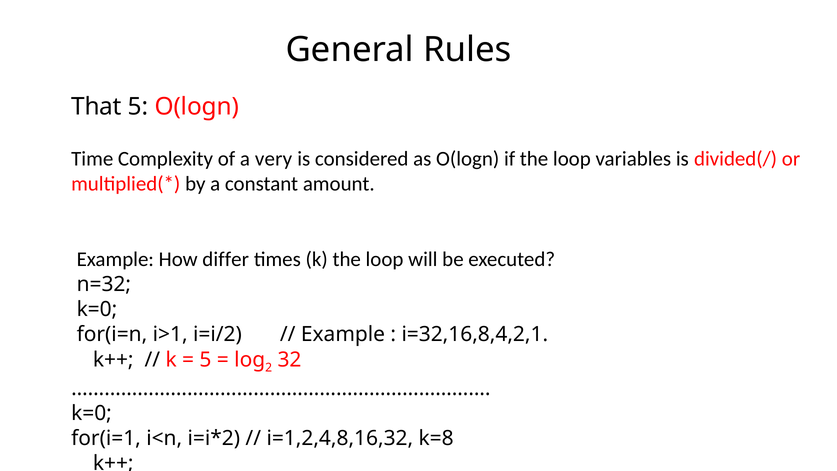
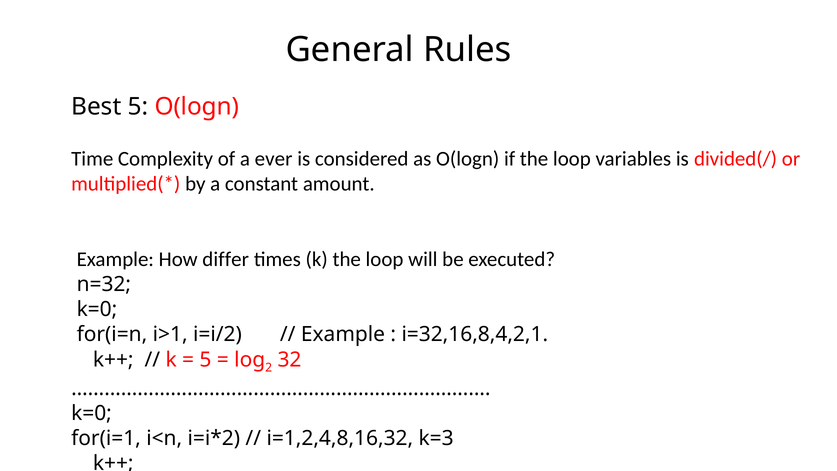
That: That -> Best (96, 107)
very: very -> ever (274, 159)
k=8: k=8 -> k=3 (436, 438)
